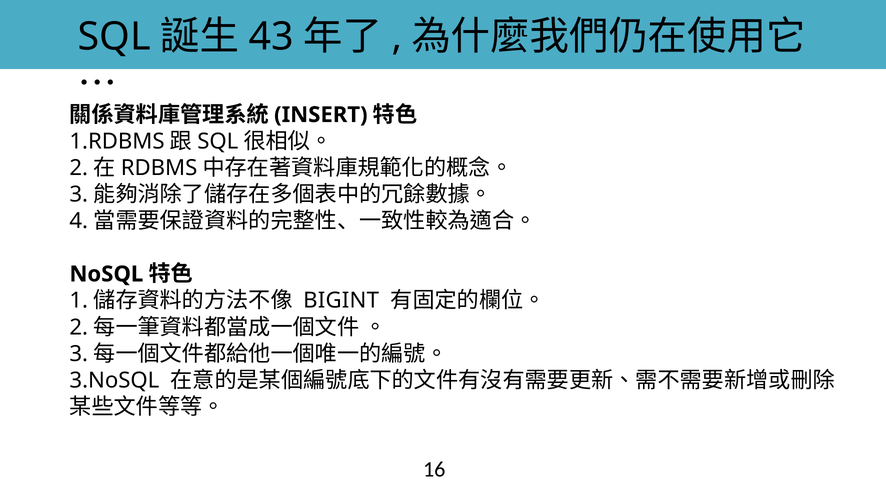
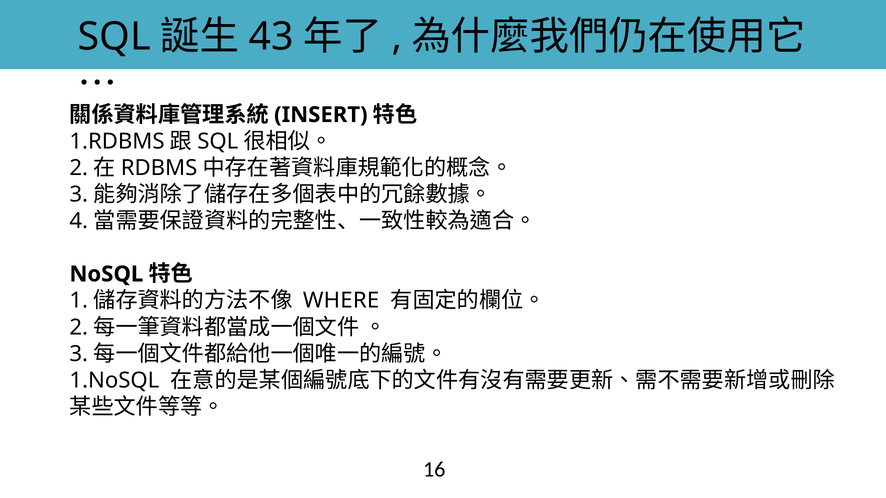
BIGINT: BIGINT -> WHERE (341, 301)
3.NoSQL: 3.NoSQL -> 1.NoSQL (114, 381)
